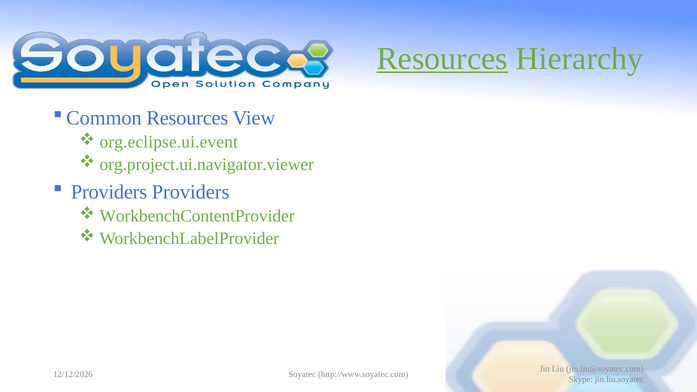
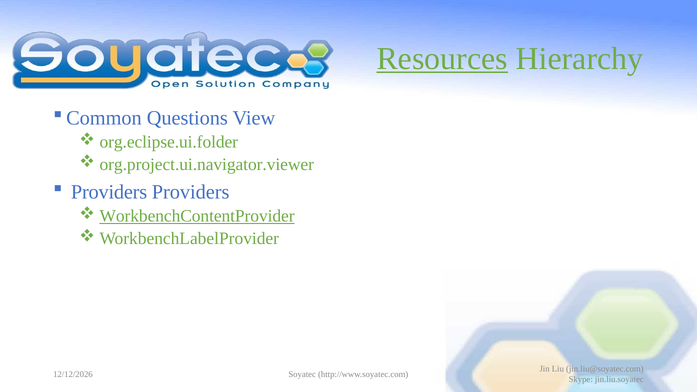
Resources: Resources -> Questions (187, 118)
org.eclipse.ui.event: org.eclipse.ui.event -> org.eclipse.ui.folder (169, 142)
WorkbenchContentProvider underline: none -> present (197, 216)
